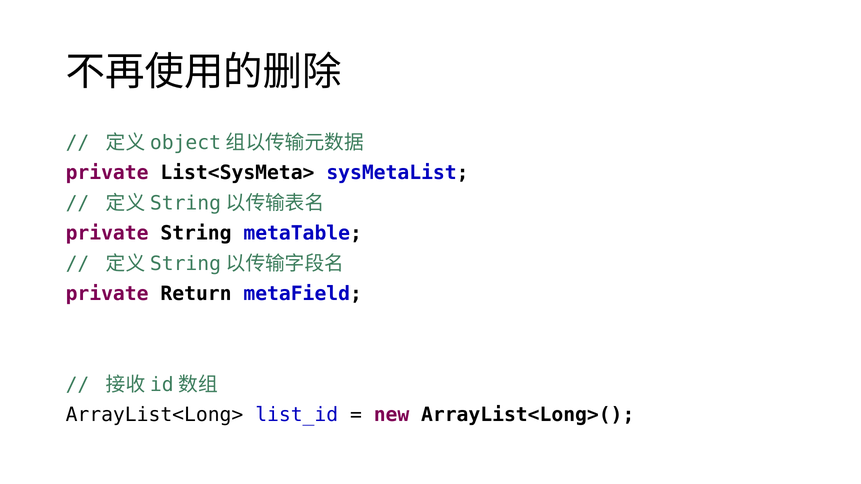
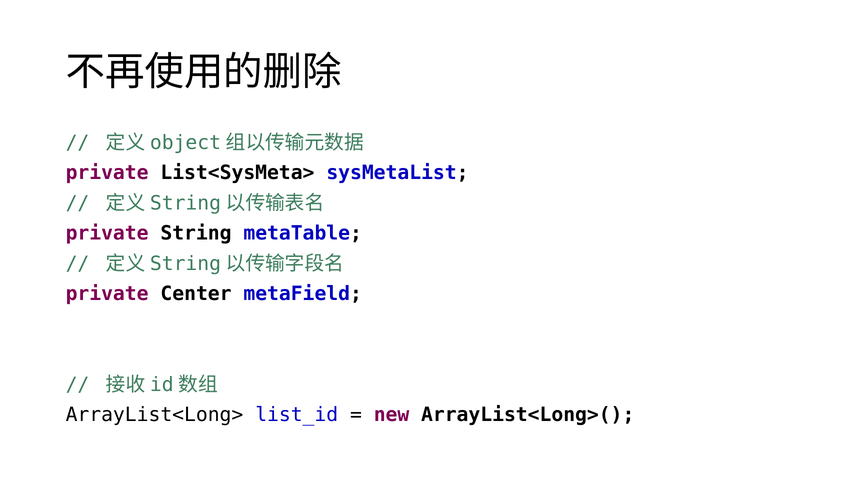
Return: Return -> Center (196, 294)
